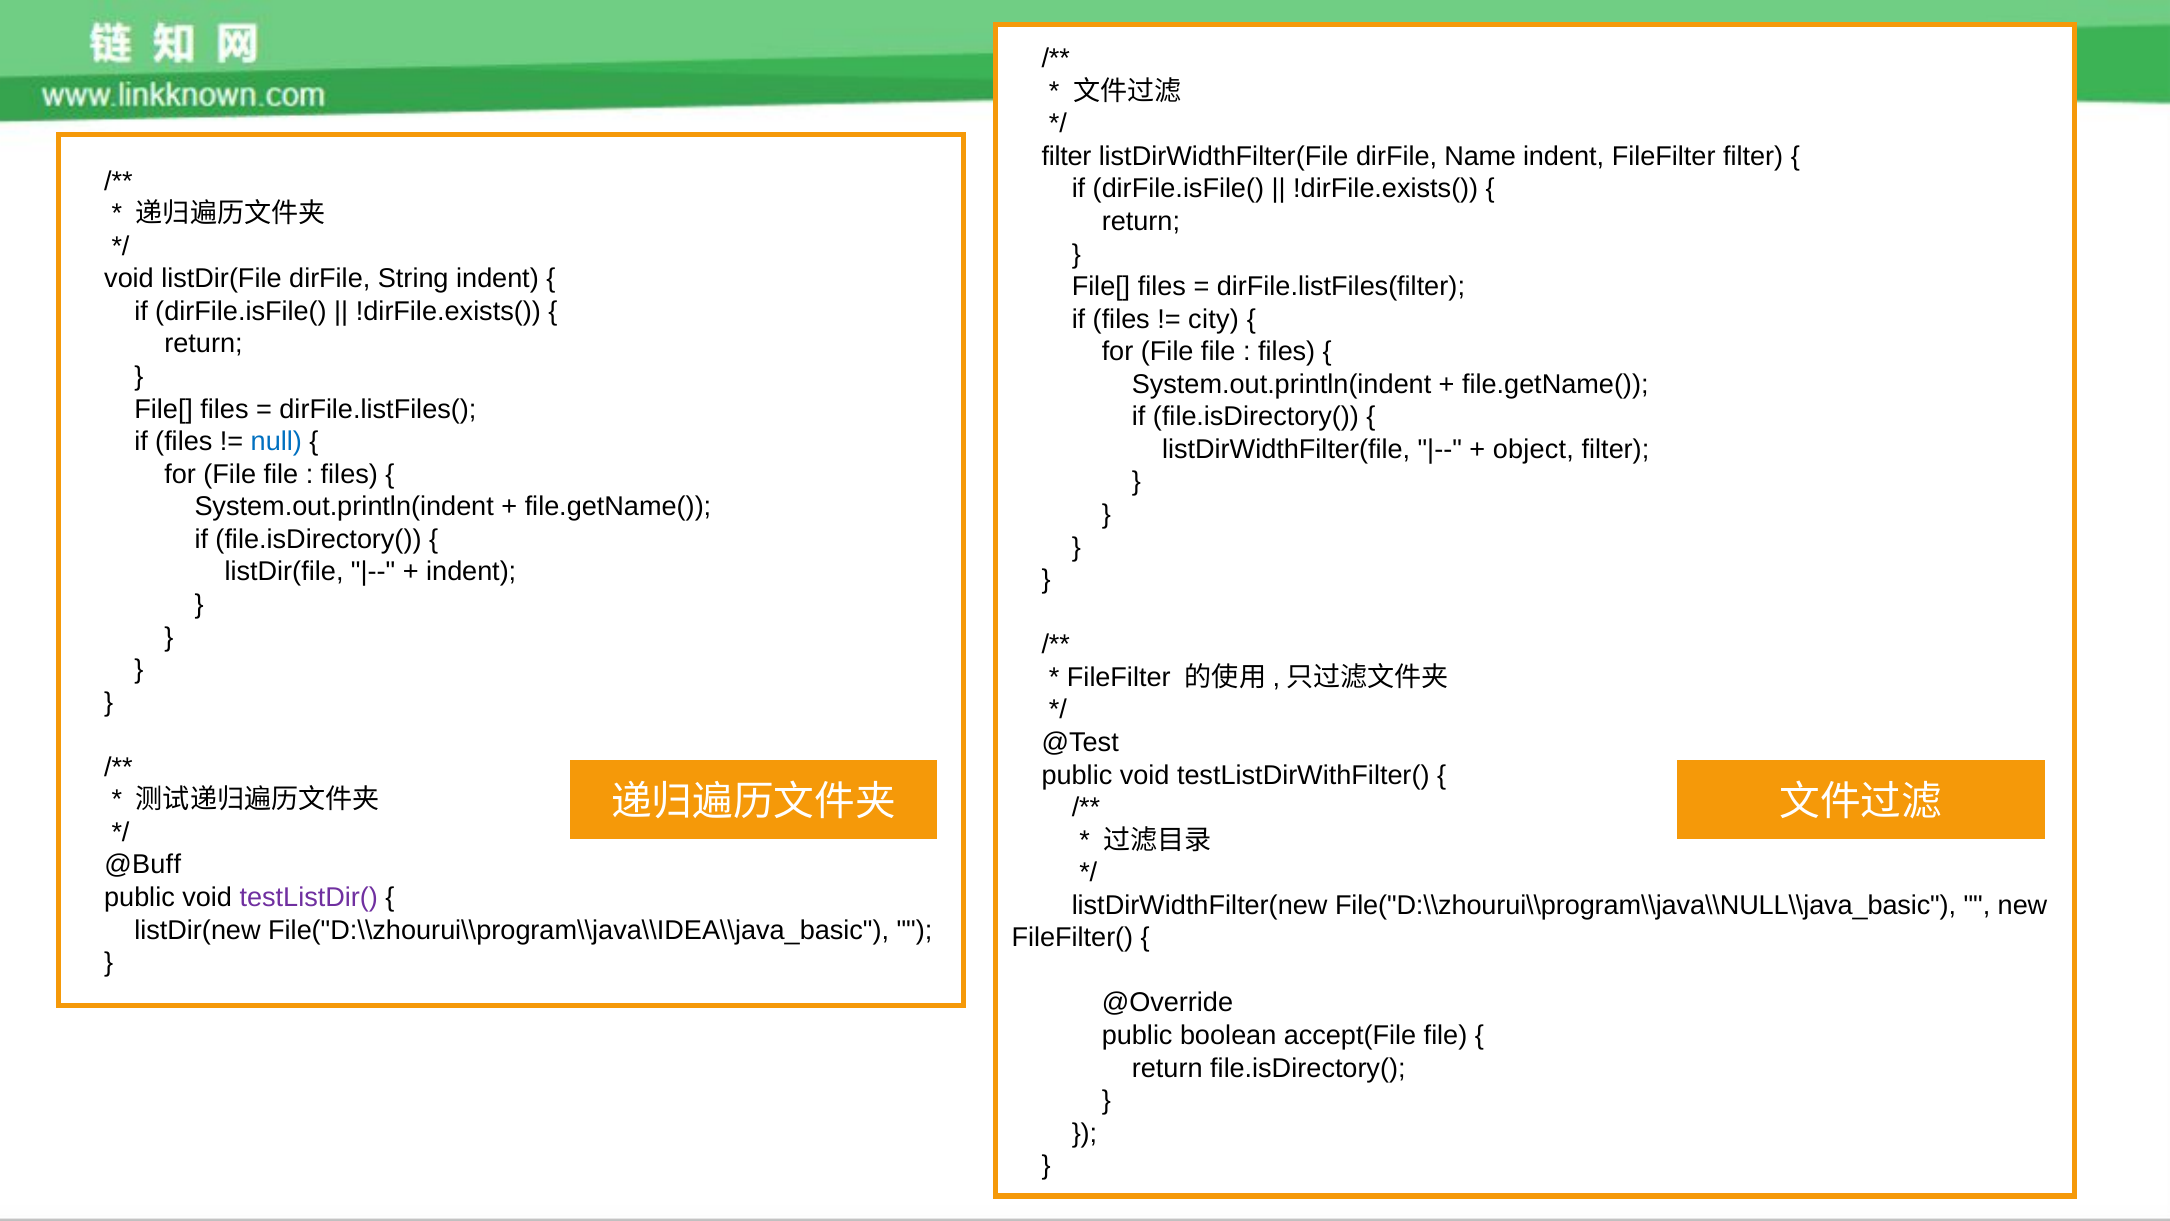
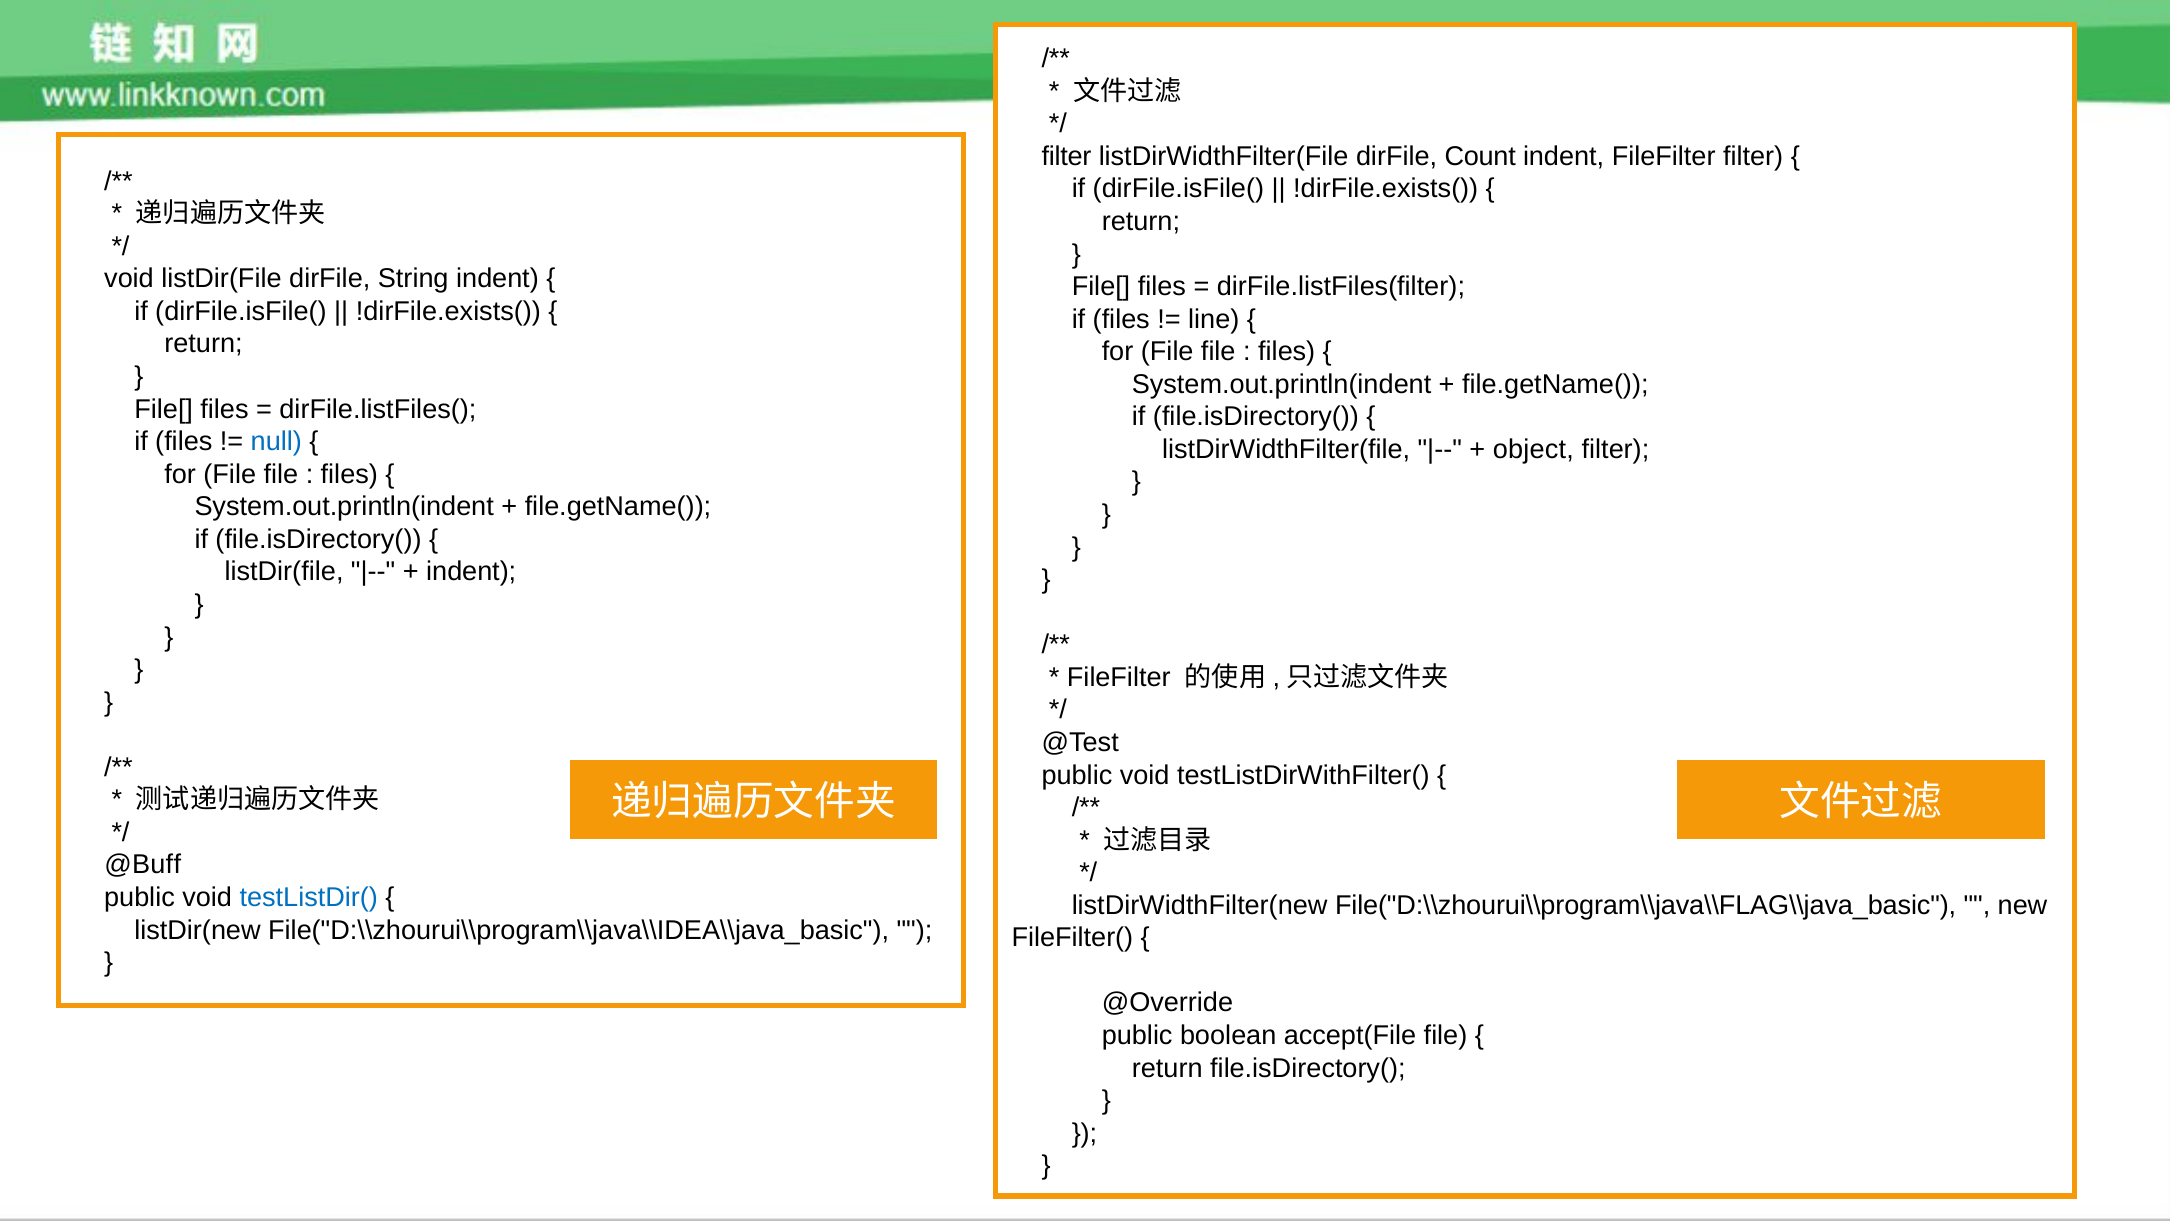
Name: Name -> Count (1480, 156)
city: city -> line (1214, 319)
testListDir( colour: purple -> blue (309, 897)
File("D:\\zhourui\\program\\java\\NULL\\java_basic: File("D:\\zhourui\\program\\java\\NULL\\java_basic -> File("D:\\zhourui\\program\\java\\FLAG\\java_basic (1646, 905)
